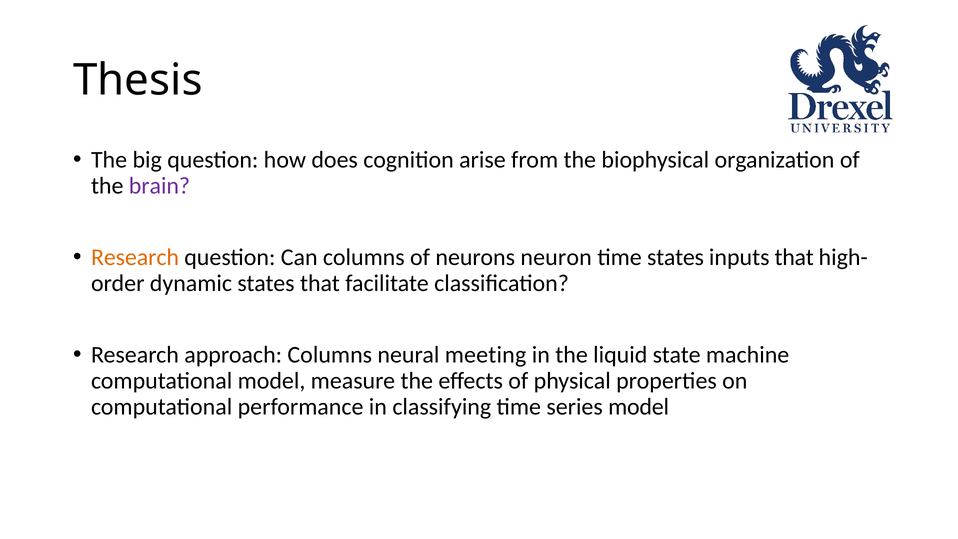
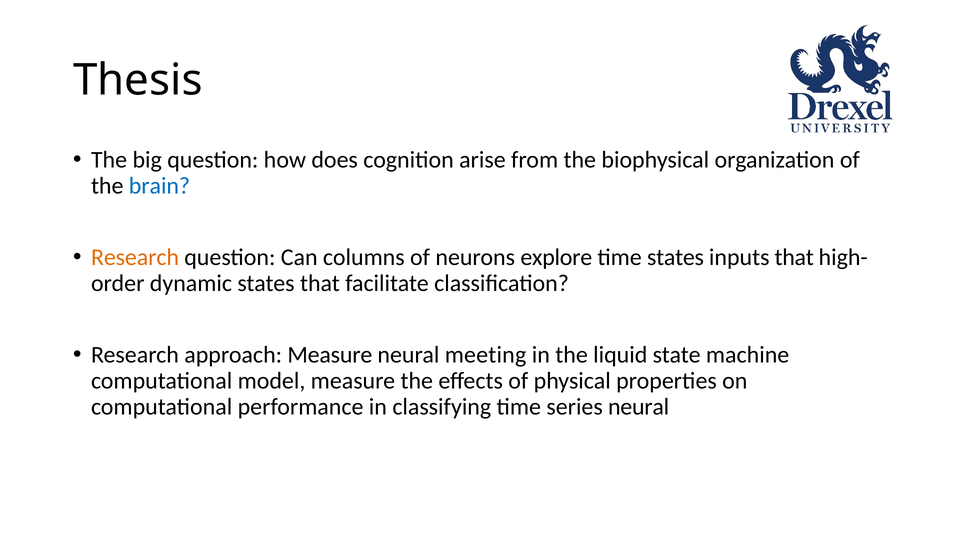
brain colour: purple -> blue (159, 186)
neuron: neuron -> explore (556, 257)
approach Columns: Columns -> Measure (330, 355)
series model: model -> neural (639, 407)
